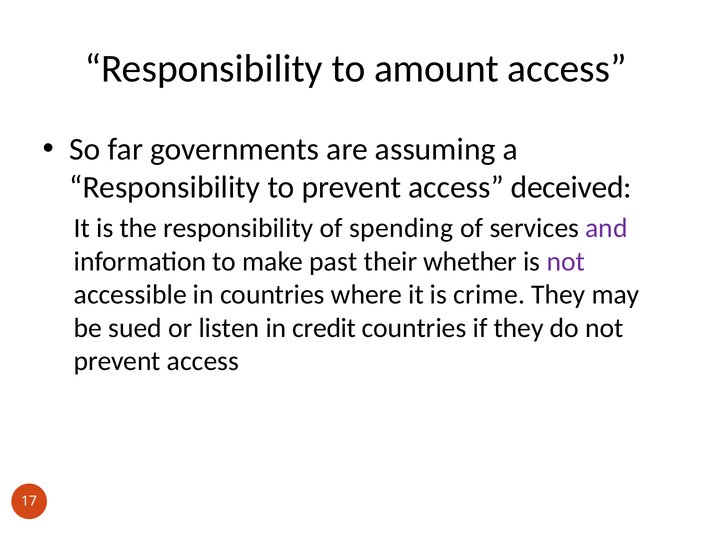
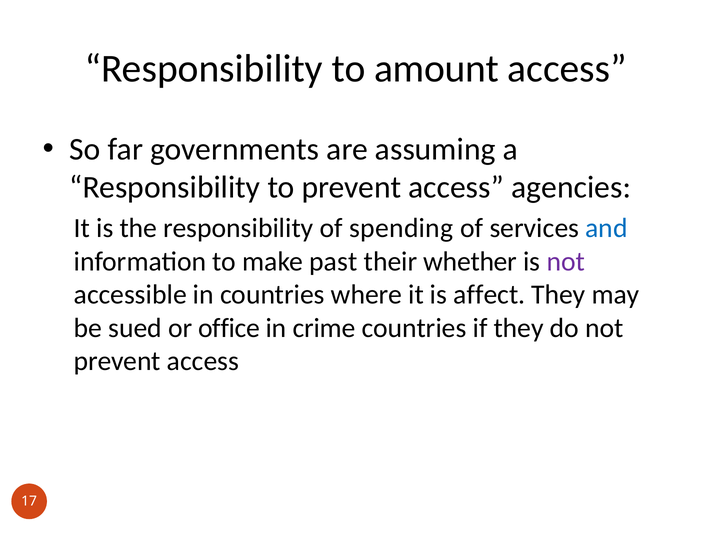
deceived: deceived -> agencies (571, 187)
and colour: purple -> blue (606, 228)
crime: crime -> affect (489, 295)
listen: listen -> office (229, 328)
credit: credit -> crime (324, 328)
